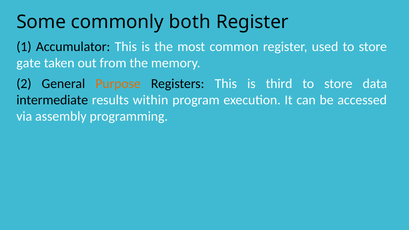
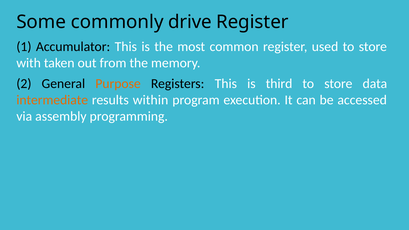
both: both -> drive (190, 22)
gate: gate -> with (29, 63)
intermediate colour: black -> orange (52, 100)
